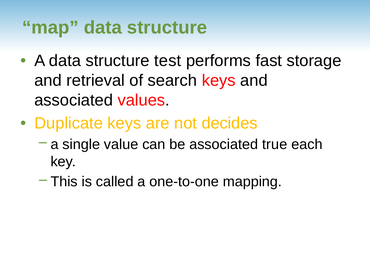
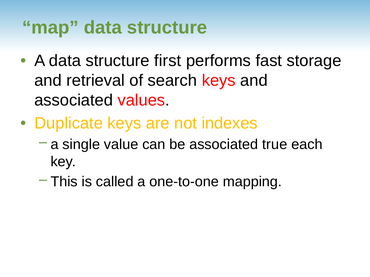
test: test -> first (168, 61)
decides: decides -> indexes (230, 123)
